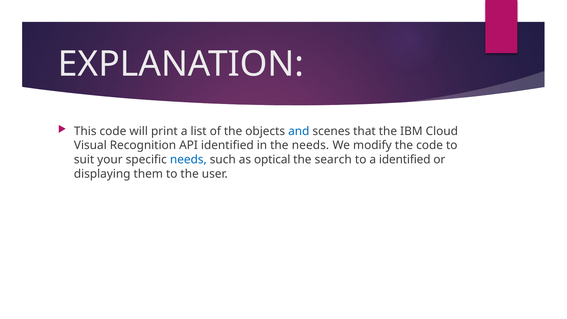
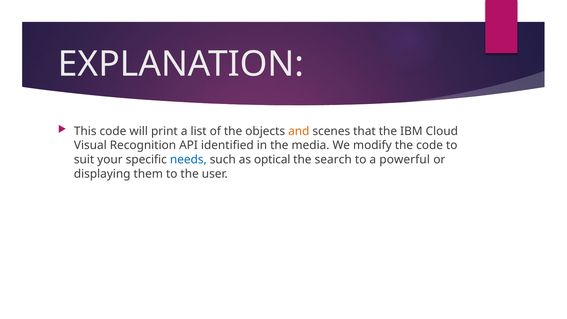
and colour: blue -> orange (299, 131)
the needs: needs -> media (311, 145)
a identified: identified -> powerful (405, 160)
